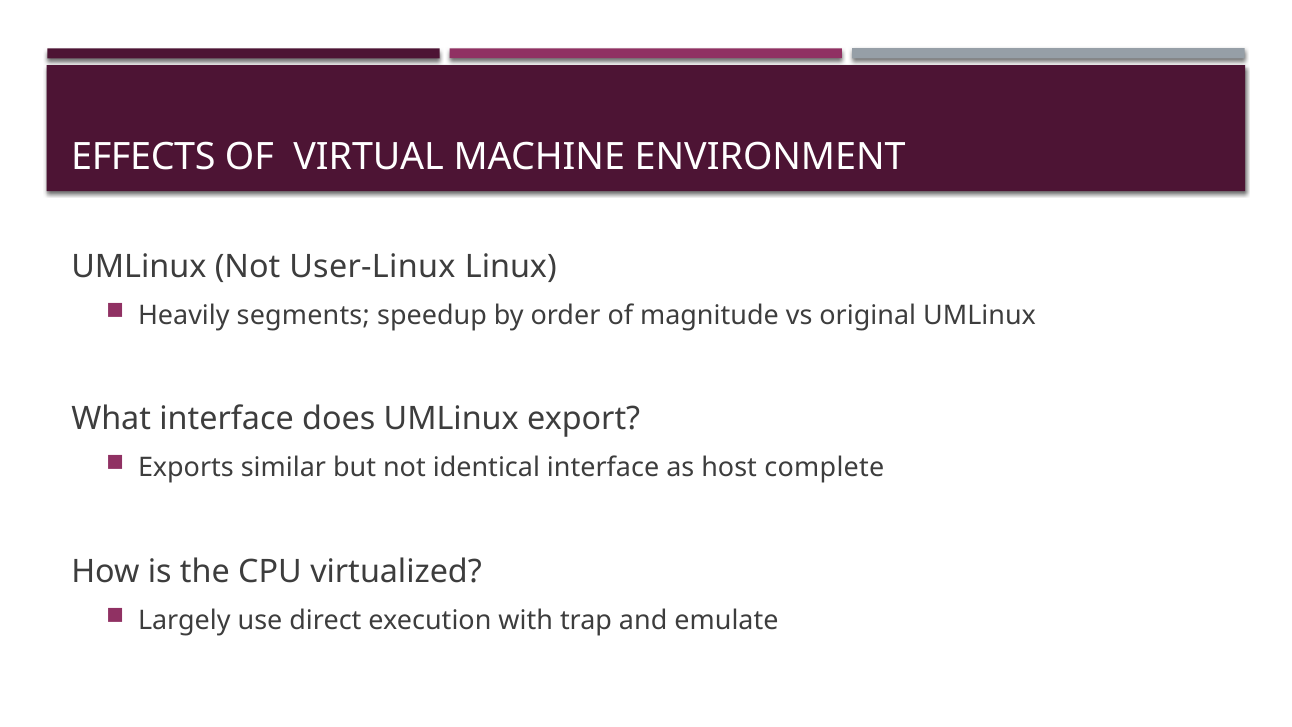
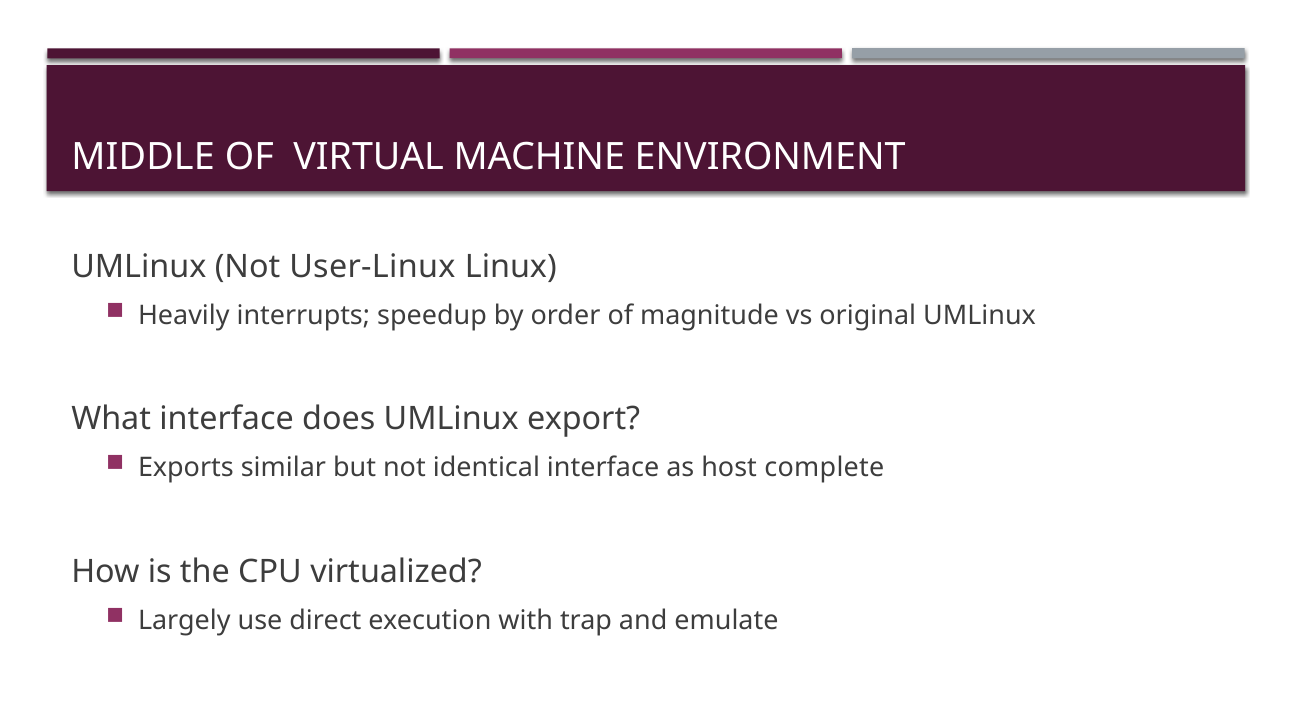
EFFECTS: EFFECTS -> MIDDLE (143, 157)
segments: segments -> interrupts (303, 315)
